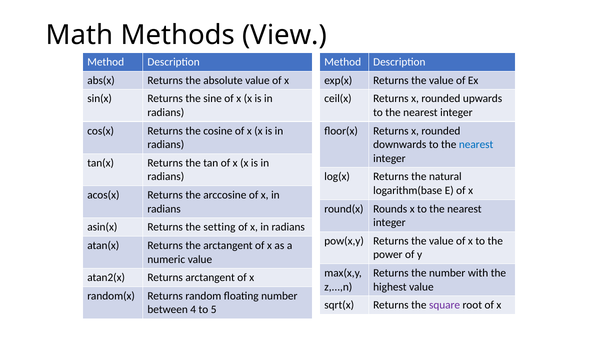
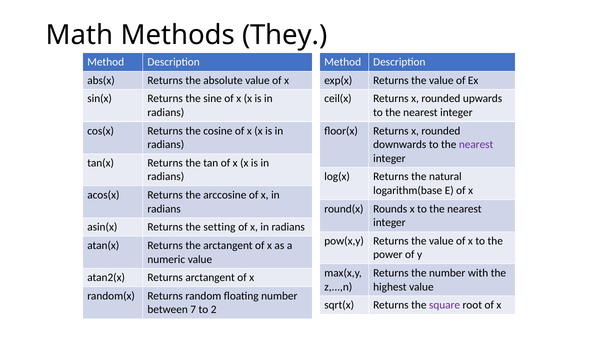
View: View -> They (285, 35)
nearest colour: blue -> purple (476, 144)
4: 4 -> 7 (193, 309)
5: 5 -> 2 (214, 309)
